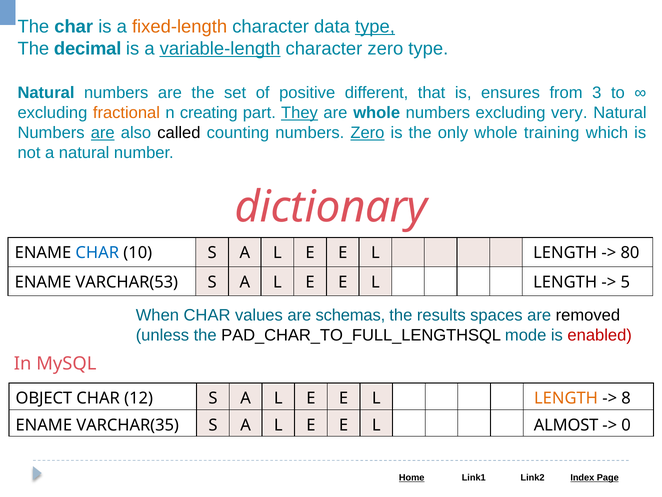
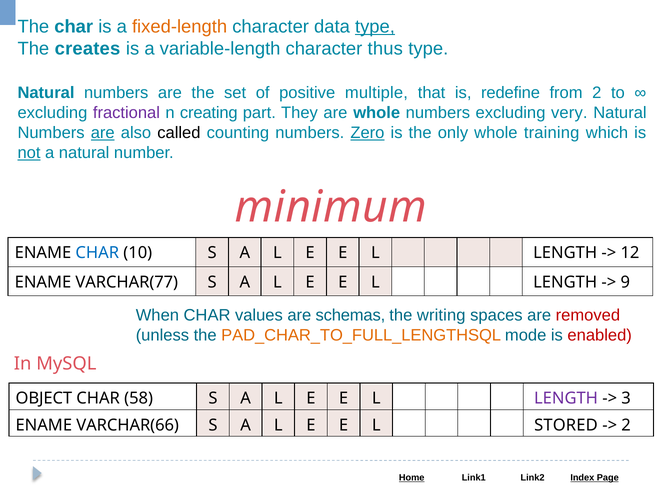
decimal: decimal -> creates (87, 49)
variable-length underline: present -> none (220, 49)
character zero: zero -> thus (385, 49)
different: different -> multiple (376, 93)
ensures: ensures -> redefine (511, 93)
from 3: 3 -> 2 (597, 93)
fractional colour: orange -> purple (126, 113)
They underline: present -> none (299, 113)
not underline: none -> present (29, 153)
dictionary: dictionary -> minimum (331, 207)
80: 80 -> 12 (630, 253)
VARCHAR(53: VARCHAR(53 -> VARCHAR(77 (127, 282)
5: 5 -> 9 (625, 282)
results: results -> writing (441, 315)
removed colour: black -> red (588, 315)
PAD_CHAR_TO_FULL_LENGTHSQL colour: black -> orange (361, 335)
12: 12 -> 58 (139, 398)
LENGTH colour: orange -> purple (566, 398)
8: 8 -> 3 (626, 398)
VARCHAR(35: VARCHAR(35 -> VARCHAR(66 (128, 425)
ALMOST: ALMOST -> STORED (566, 425)
0: 0 -> 2 (626, 425)
